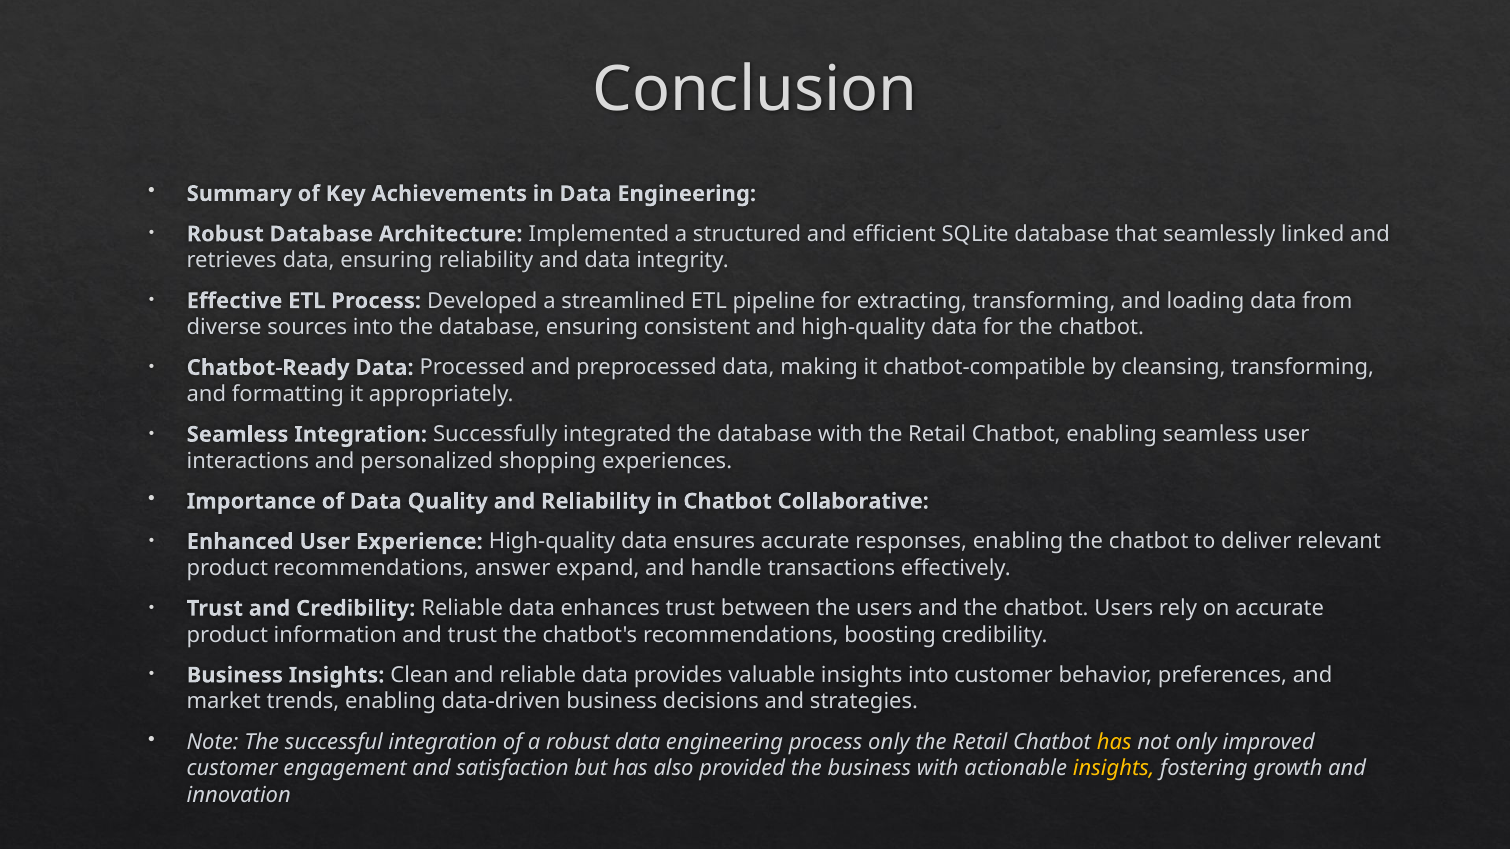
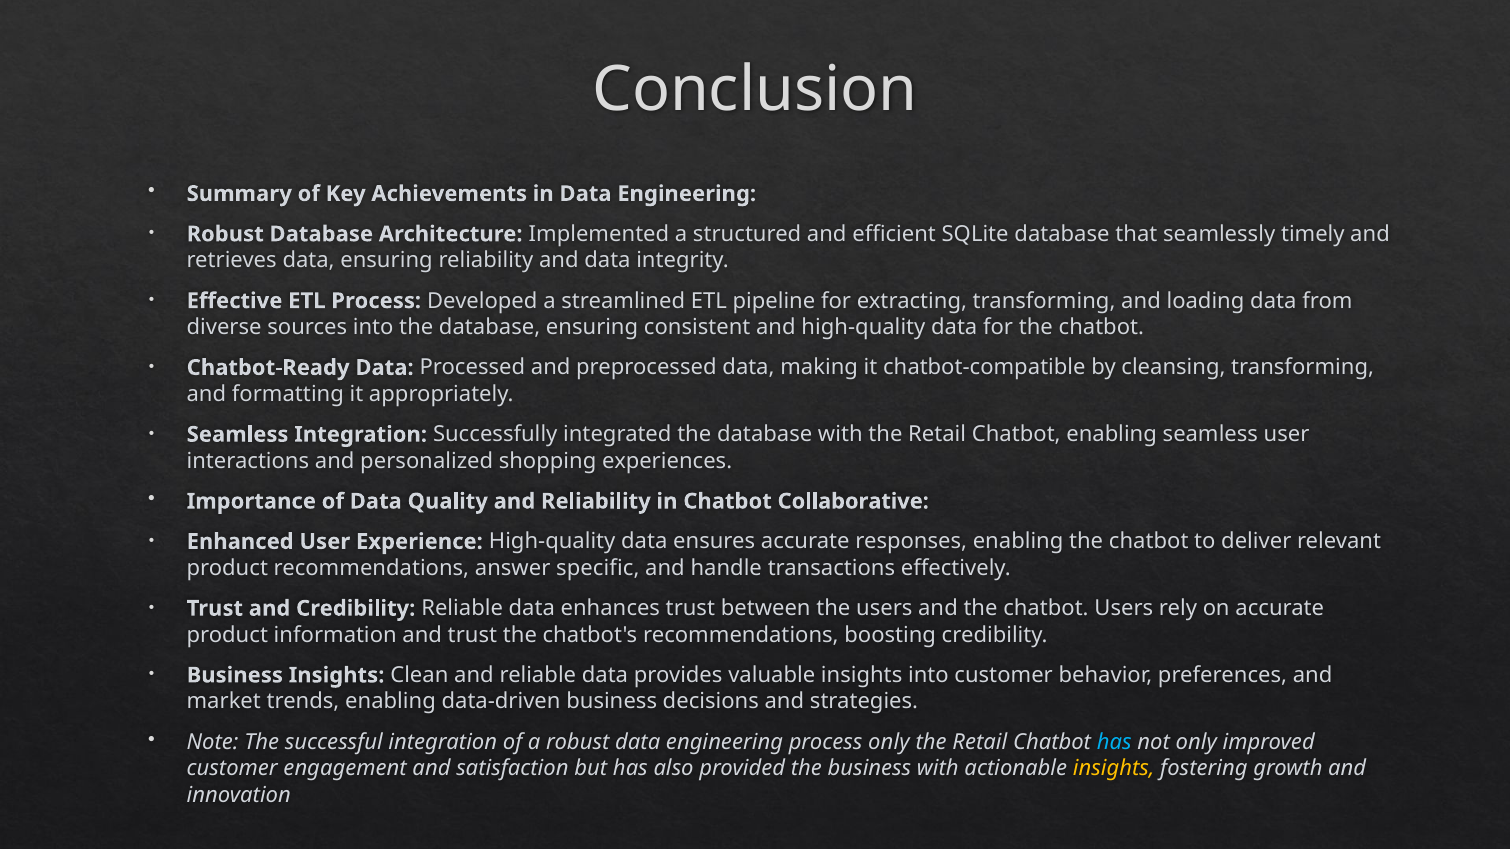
linked: linked -> timely (1313, 234)
expand: expand -> specific (598, 568)
has colour: yellow -> light blue (1114, 742)
